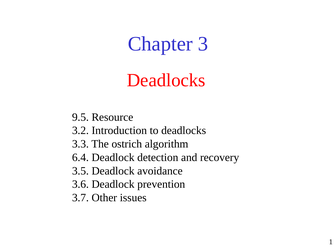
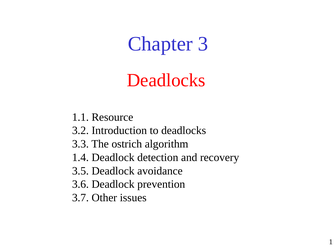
9.5: 9.5 -> 1.1 (80, 117)
6.4: 6.4 -> 1.4 (80, 157)
